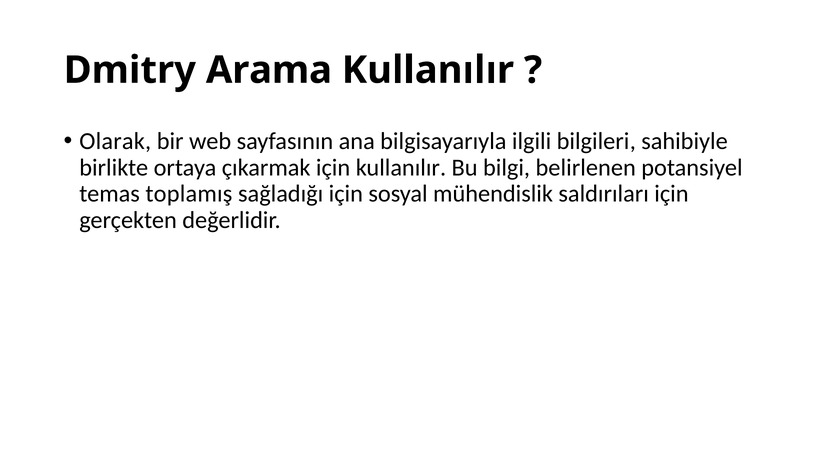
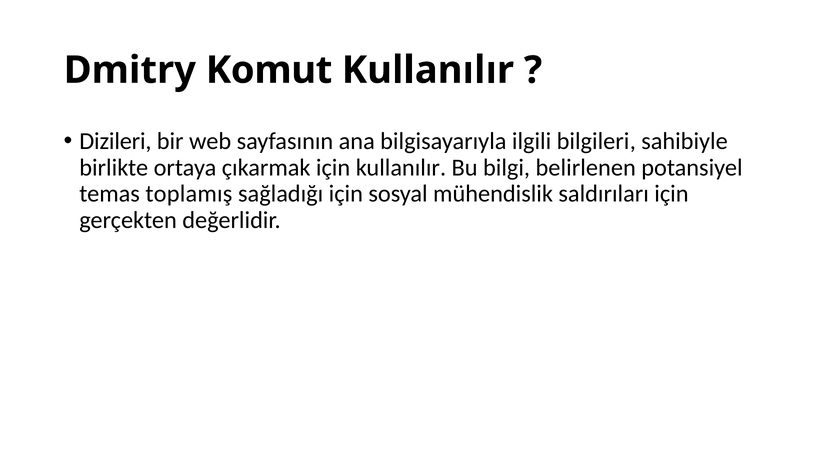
Arama: Arama -> Komut (269, 70)
Olarak: Olarak -> Dizileri (115, 141)
